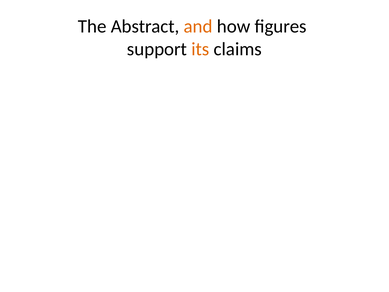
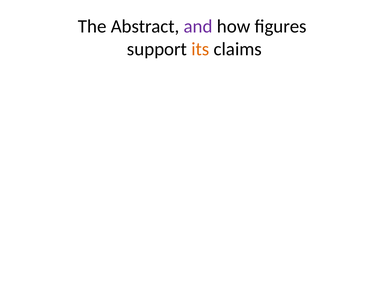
and colour: orange -> purple (198, 26)
